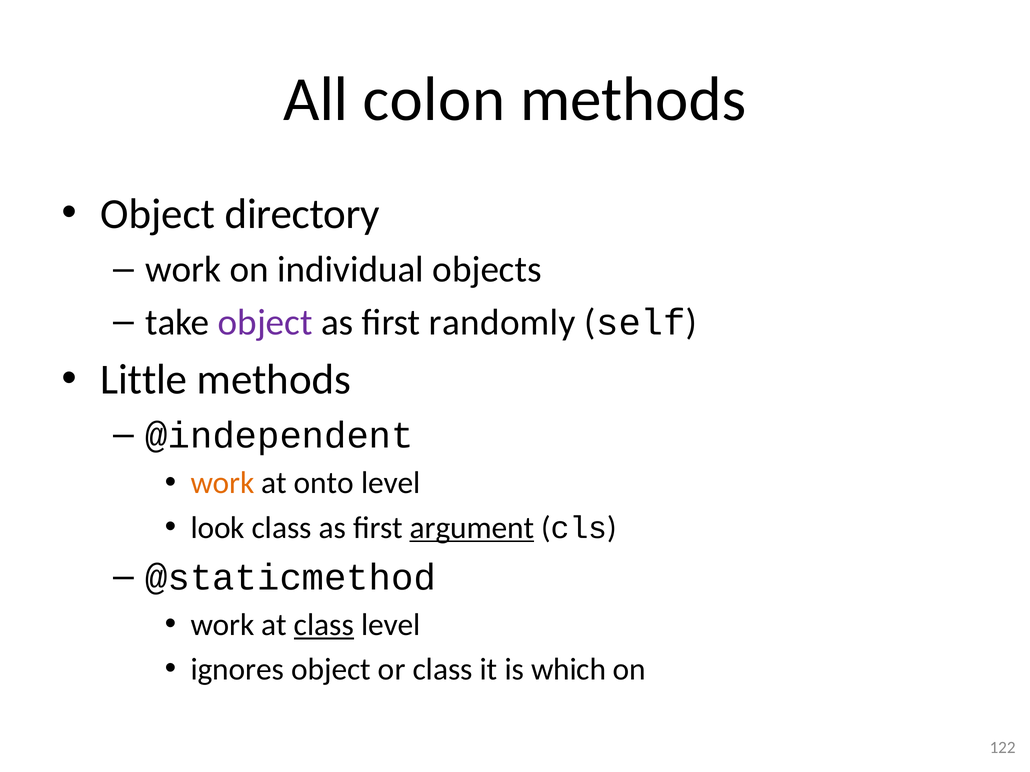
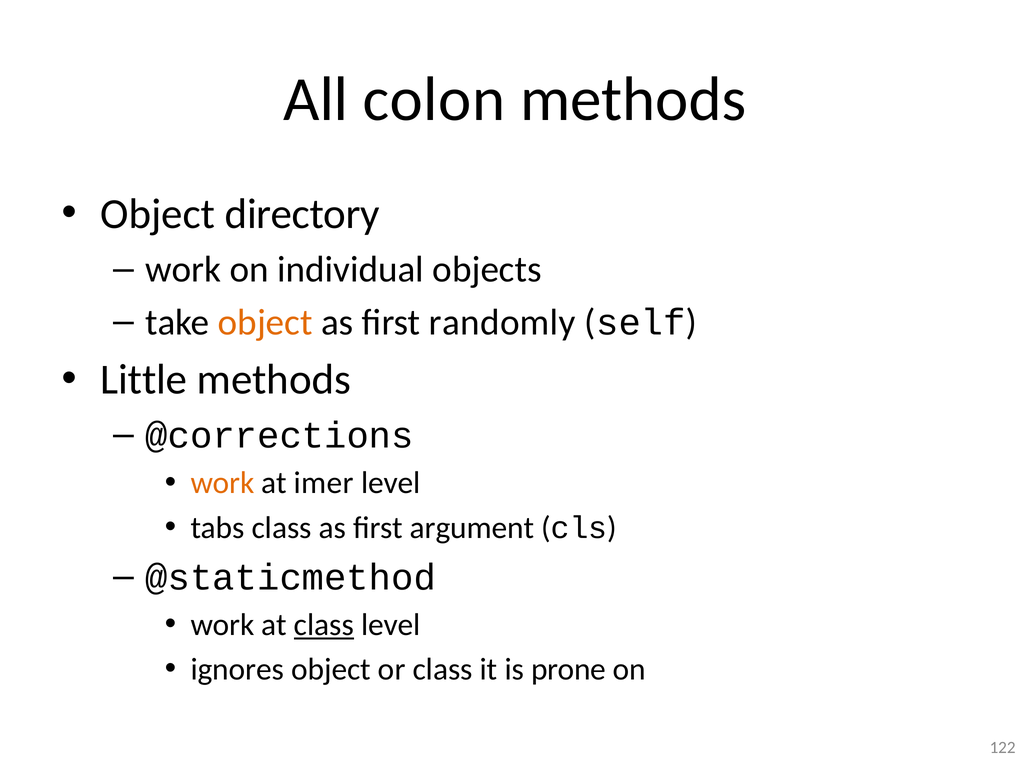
object colour: purple -> orange (265, 322)
@independent: @independent -> @corrections (280, 436)
onto: onto -> imer (324, 483)
look: look -> tabs (218, 528)
argument underline: present -> none (472, 528)
which: which -> prone (569, 670)
